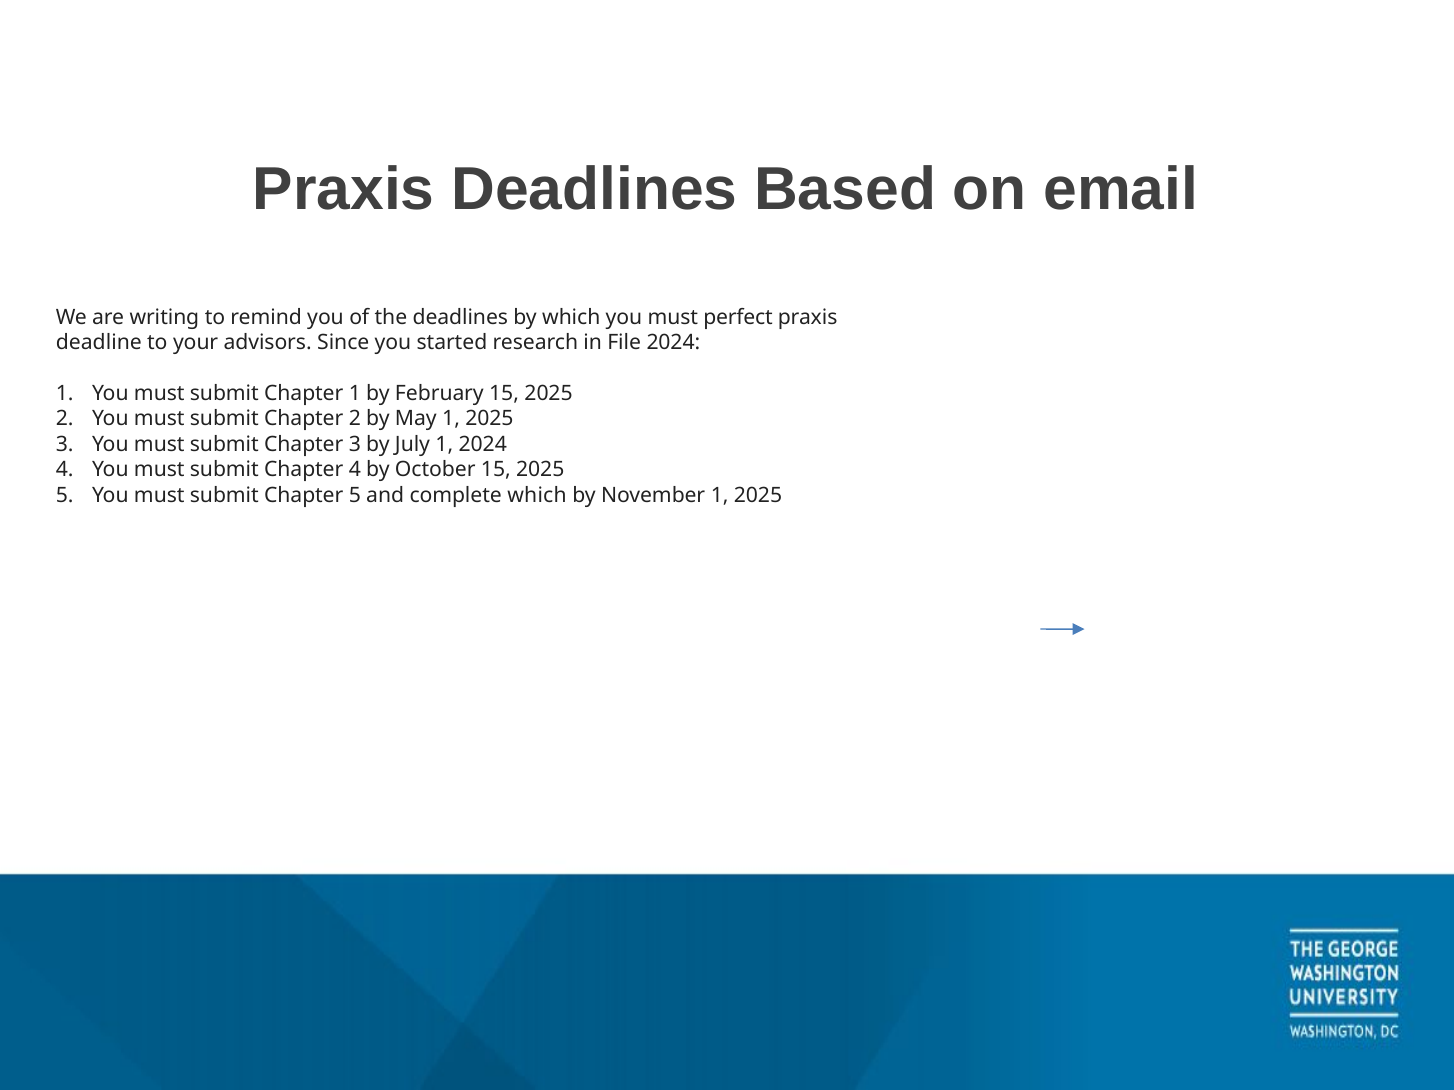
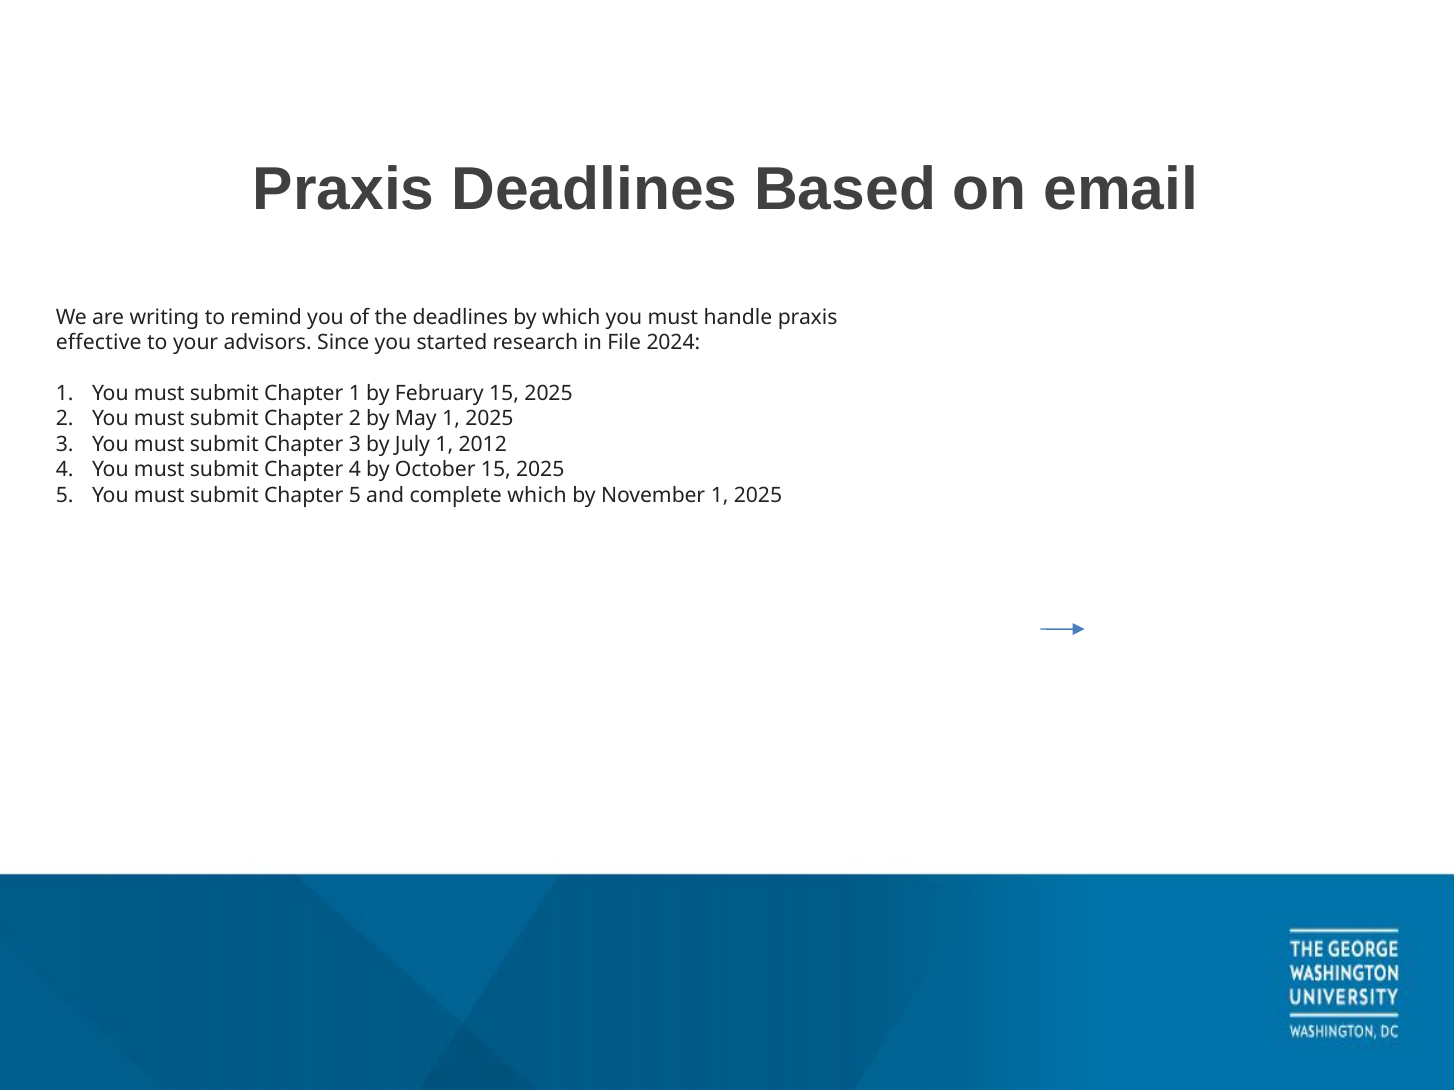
perfect: perfect -> handle (738, 317)
deadline: deadline -> effective (99, 343)
1 2024: 2024 -> 2012 (483, 444)
